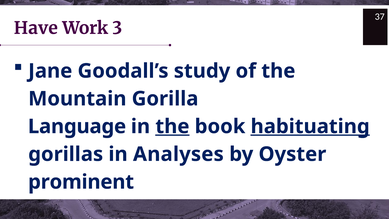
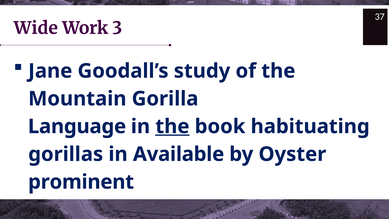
Have: Have -> Wide (36, 28)
habituating underline: present -> none (310, 126)
Analyses: Analyses -> Available (179, 154)
